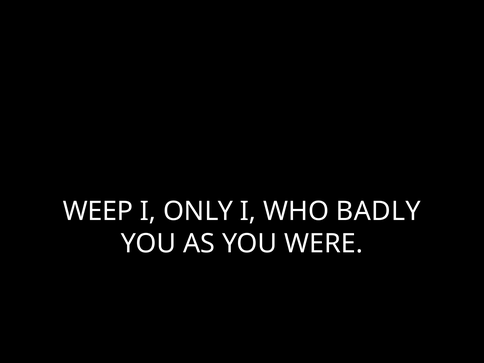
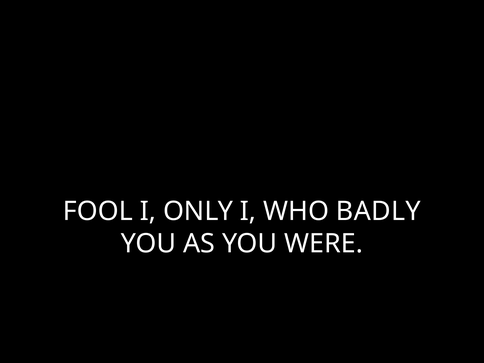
WEEP: WEEP -> FOOL (98, 211)
